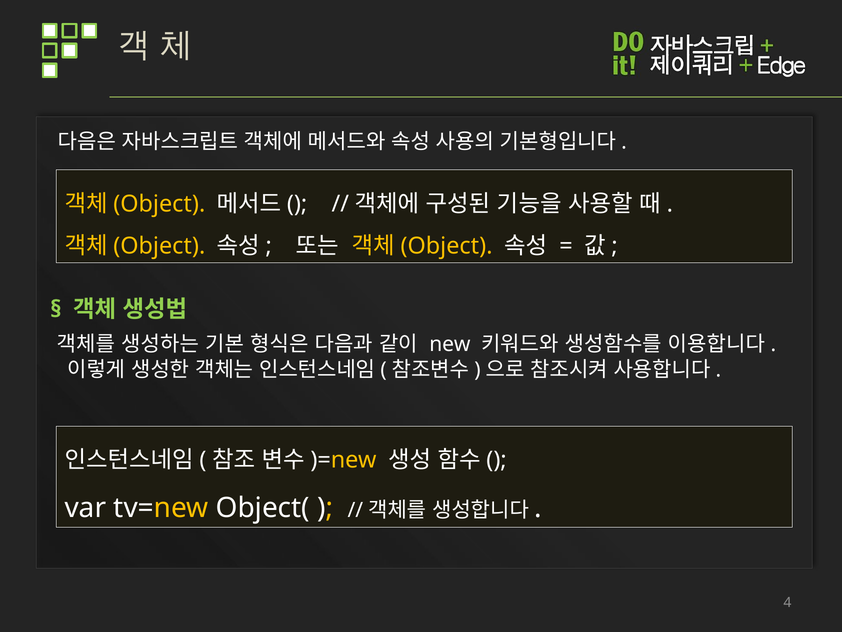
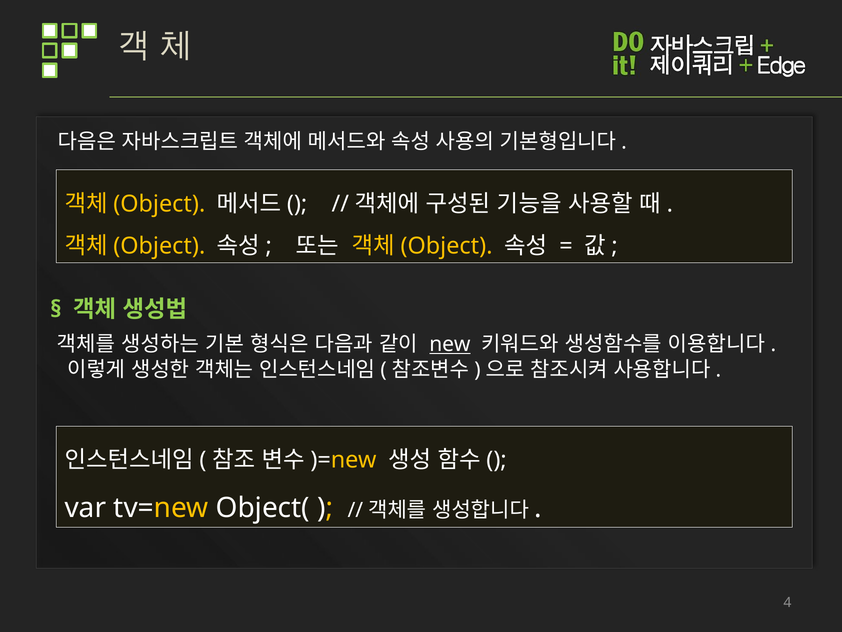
new underline: none -> present (450, 344)
